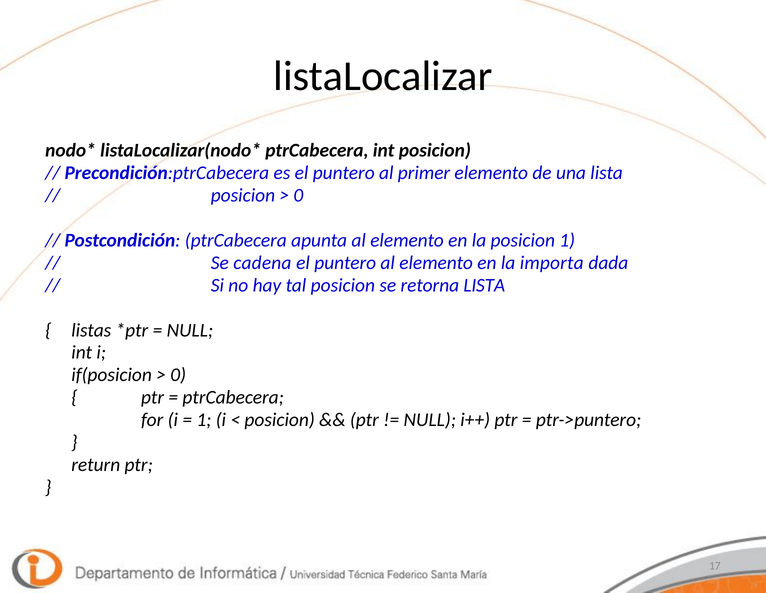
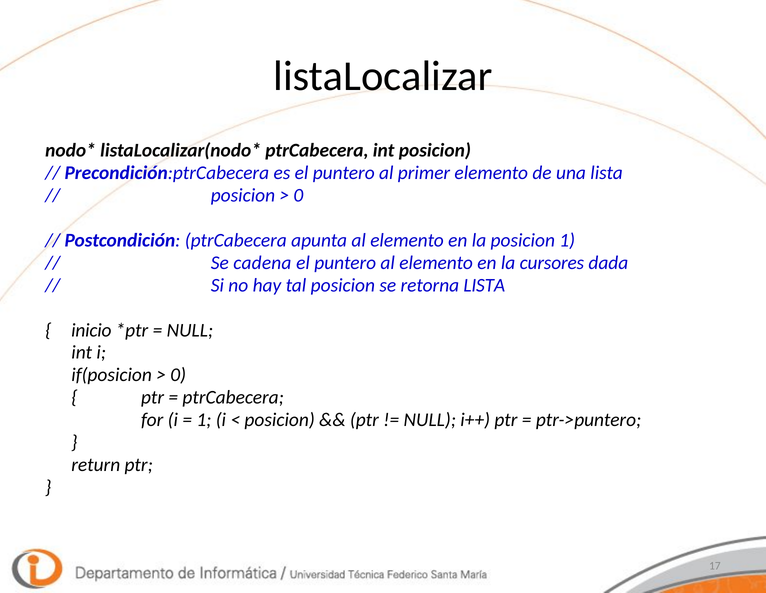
importa: importa -> cursores (552, 263)
listas: listas -> inicio (91, 330)
